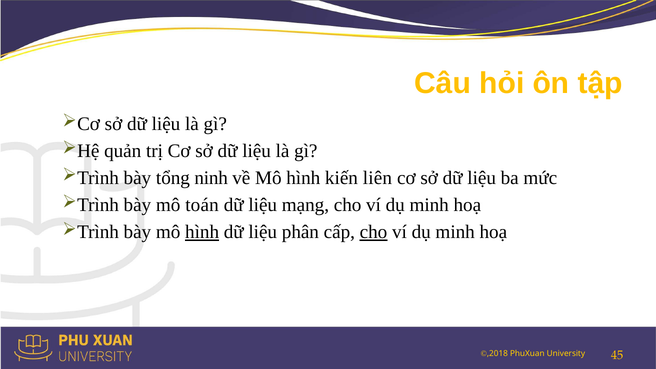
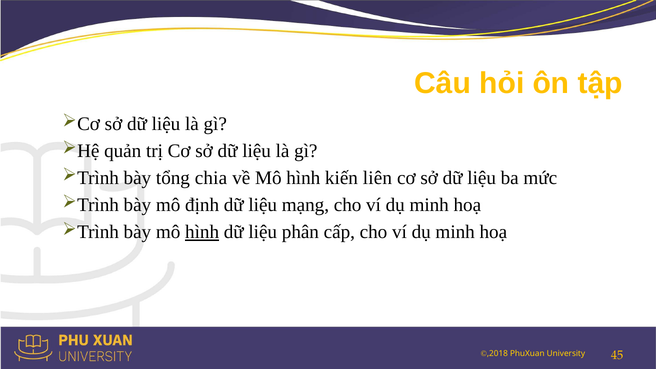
ninh: ninh -> chia (211, 178)
toán: toán -> định (202, 205)
cho underline: present -> none (374, 232)
